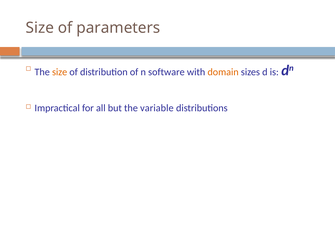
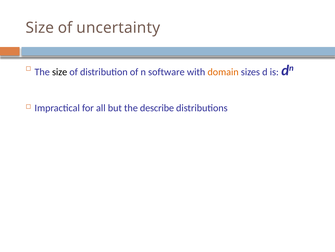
parameters: parameters -> uncertainty (118, 28)
size colour: orange -> black (60, 72)
variable: variable -> describe (157, 108)
